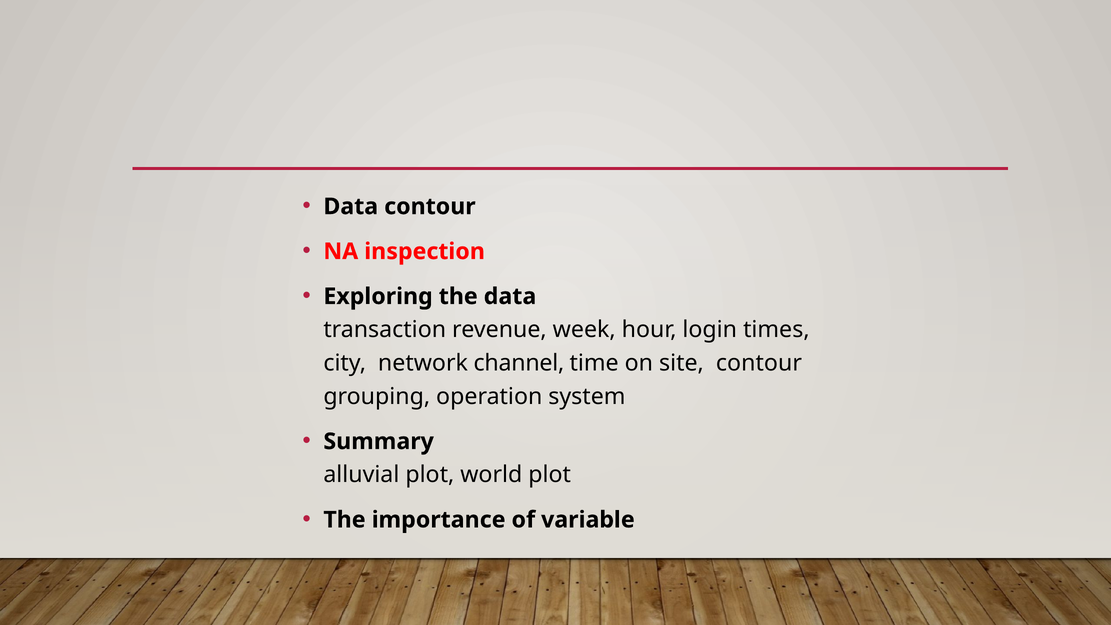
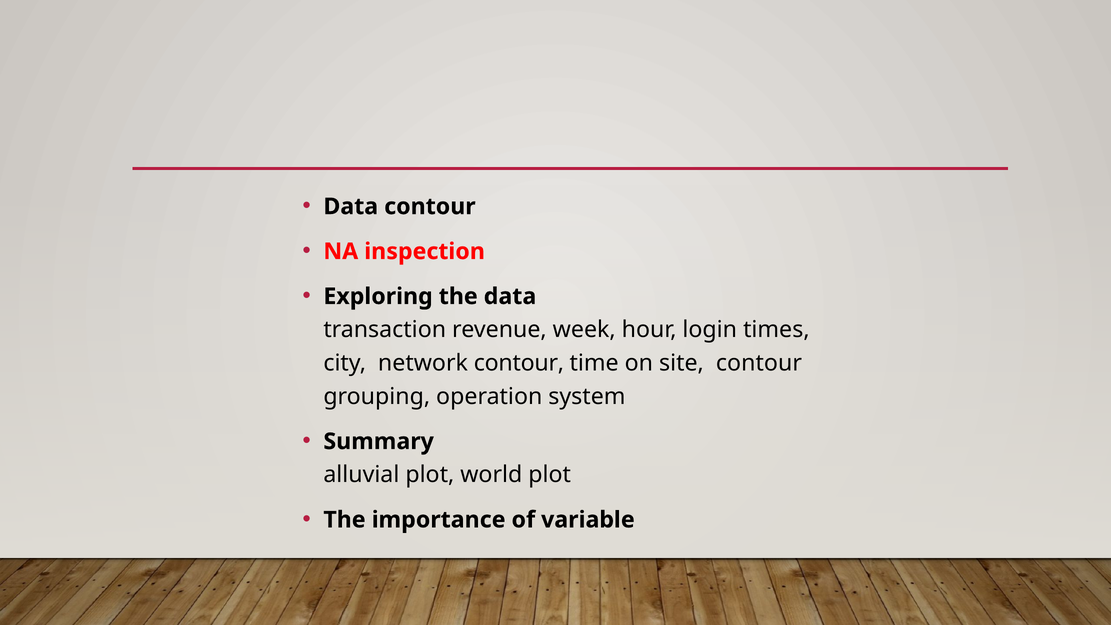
network channel: channel -> contour (519, 363)
